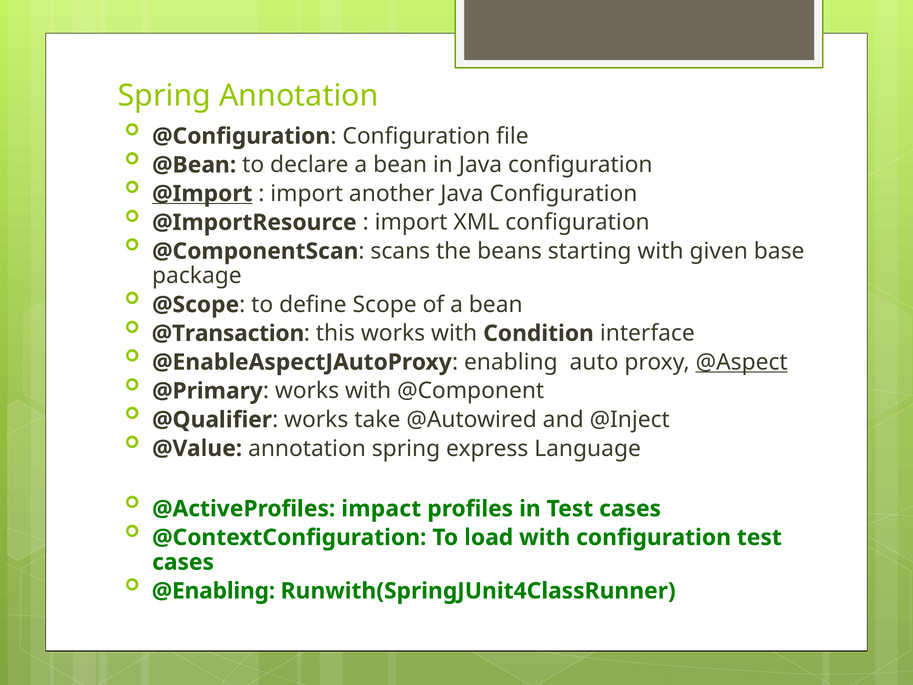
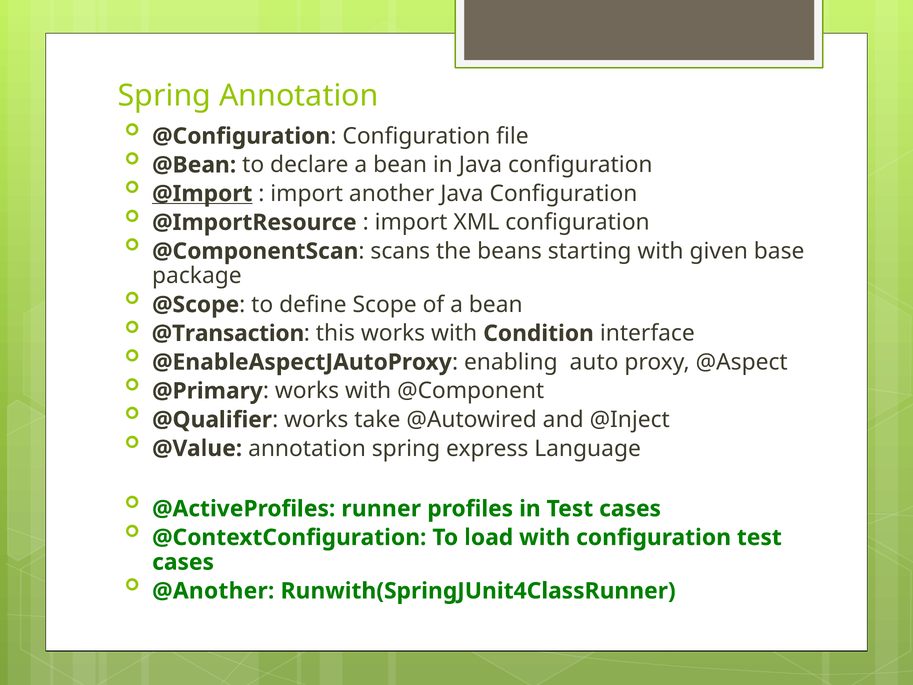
@Aspect underline: present -> none (742, 362)
impact: impact -> runner (381, 509)
@Enabling: @Enabling -> @Another (213, 591)
